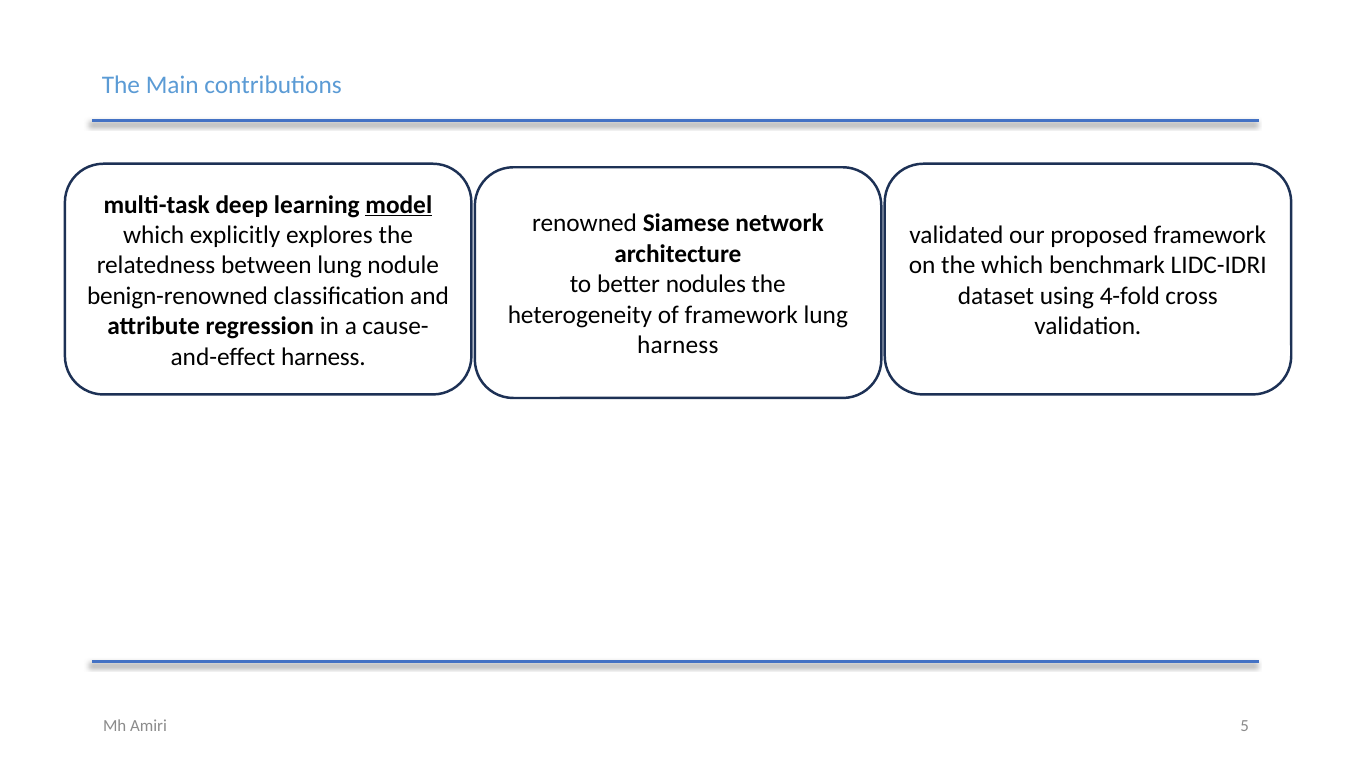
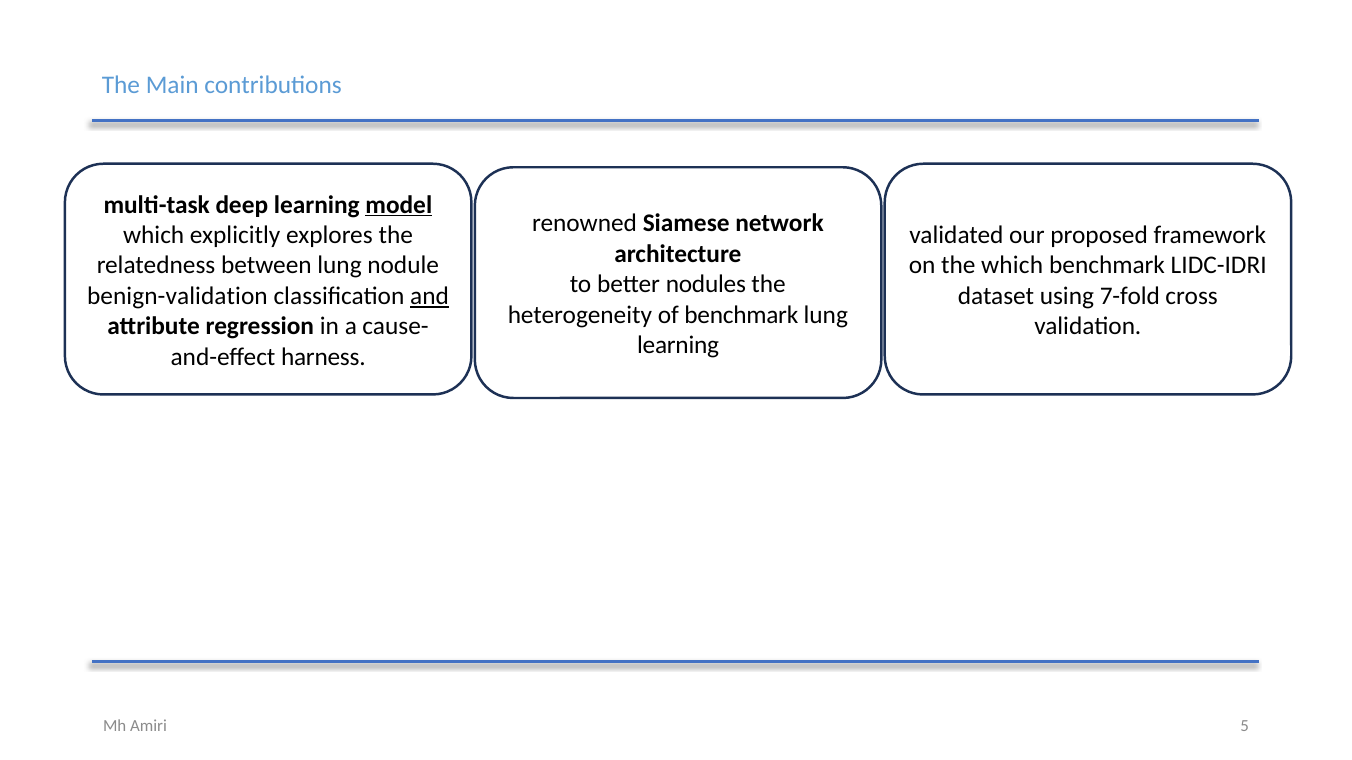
benign-renowned: benign-renowned -> benign-validation (177, 296)
and underline: none -> present (430, 296)
4-fold: 4-fold -> 7-fold (1130, 296)
of framework: framework -> benchmark (741, 315)
harness: harness -> learning (678, 345)
